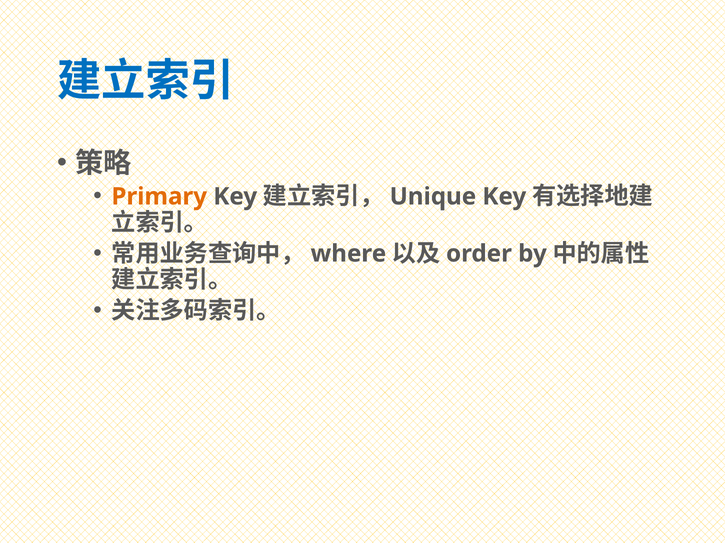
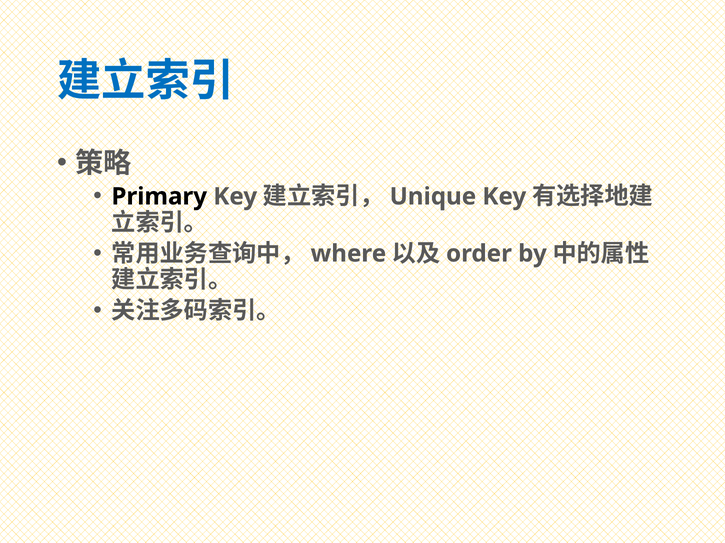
Primary colour: orange -> black (159, 197)
